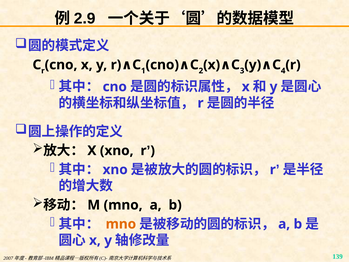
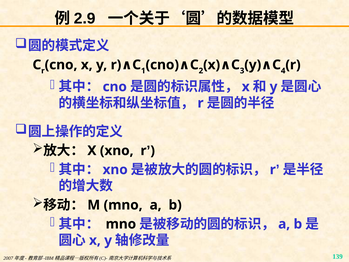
mno colour: orange -> black (121, 224)
